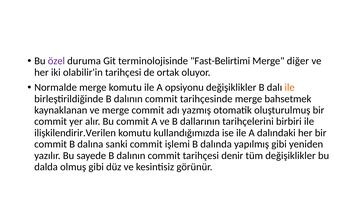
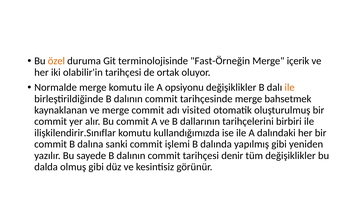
özel colour: purple -> orange (56, 61)
Fast-Belirtimi: Fast-Belirtimi -> Fast-Örneğin (220, 61)
diğer: diğer -> içerik (298, 61)
yazmış: yazmış -> visited (196, 110)
ilişkilendirir.Verilen: ilişkilendirir.Verilen -> ilişkilendirir.Sınıflar (75, 133)
